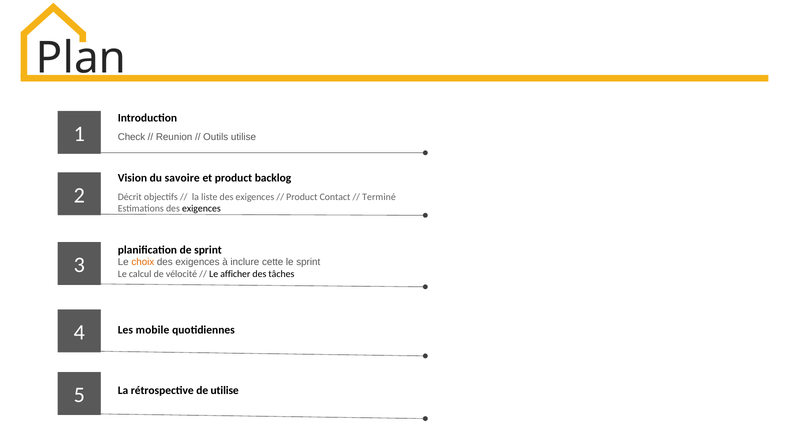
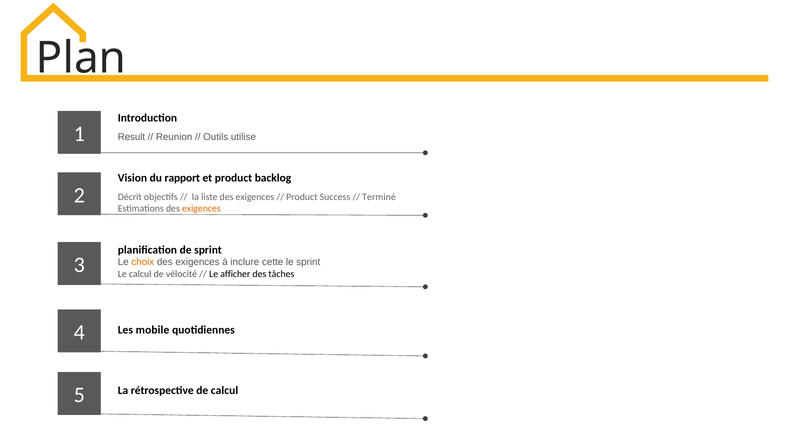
Check: Check -> Result (131, 137)
savoire: savoire -> rapport (182, 178)
Contact: Contact -> Success (335, 197)
exigences colour: black -> orange (201, 209)
de utilise: utilise -> calcul (225, 390)
